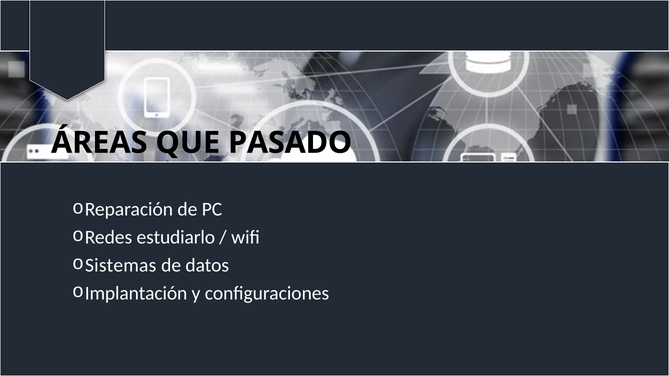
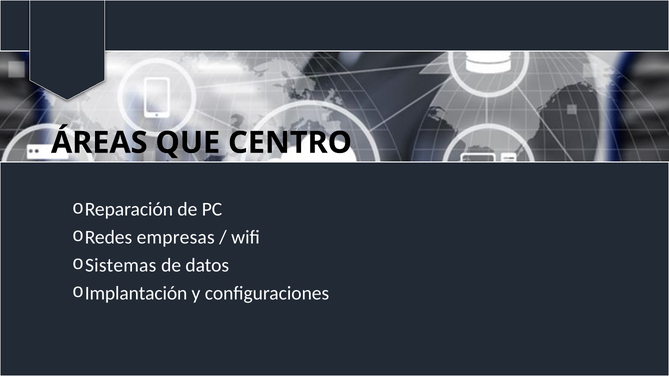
PASADO: PASADO -> CENTRO (290, 143)
estudiarlo: estudiarlo -> empresas (176, 238)
